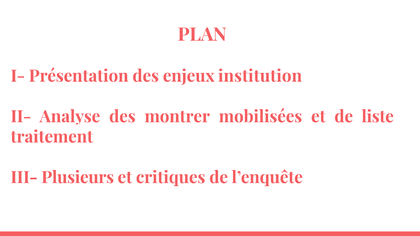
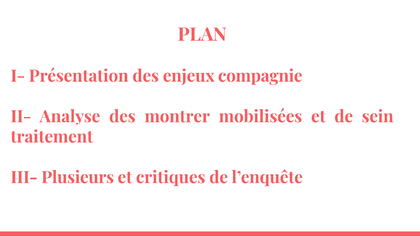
institution: institution -> compagnie (260, 76)
liste: liste -> sein (378, 117)
